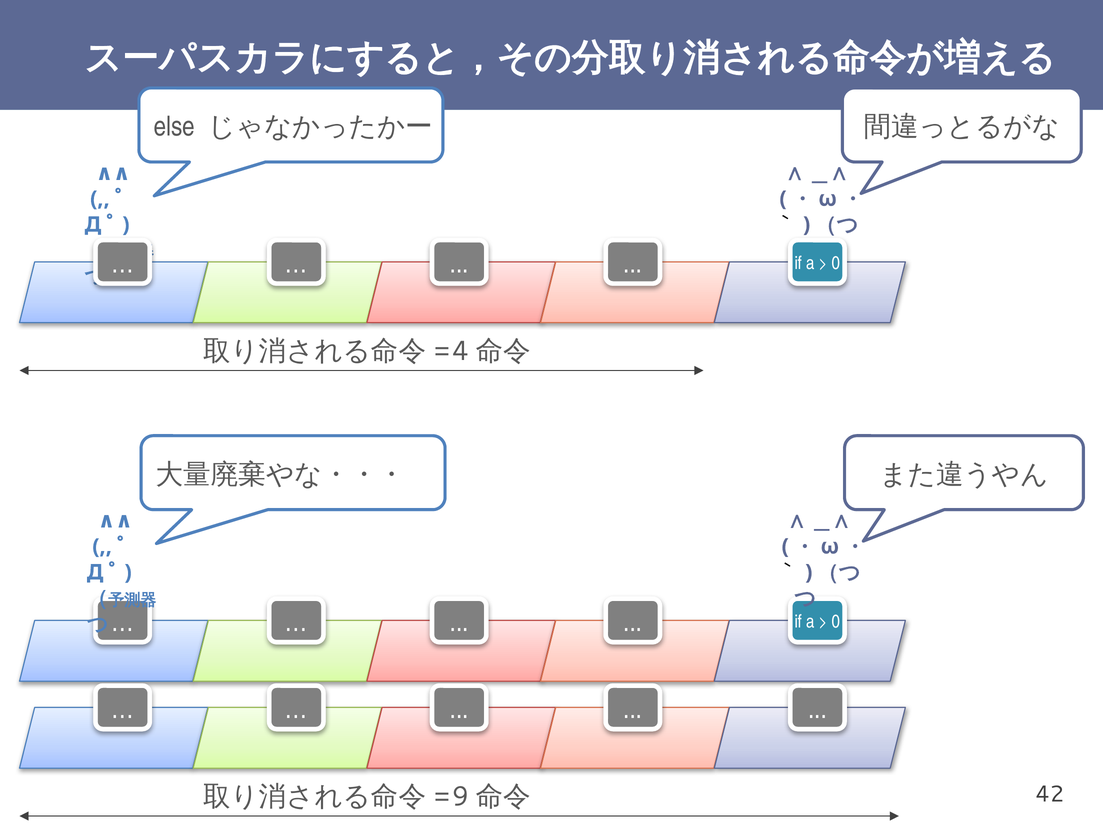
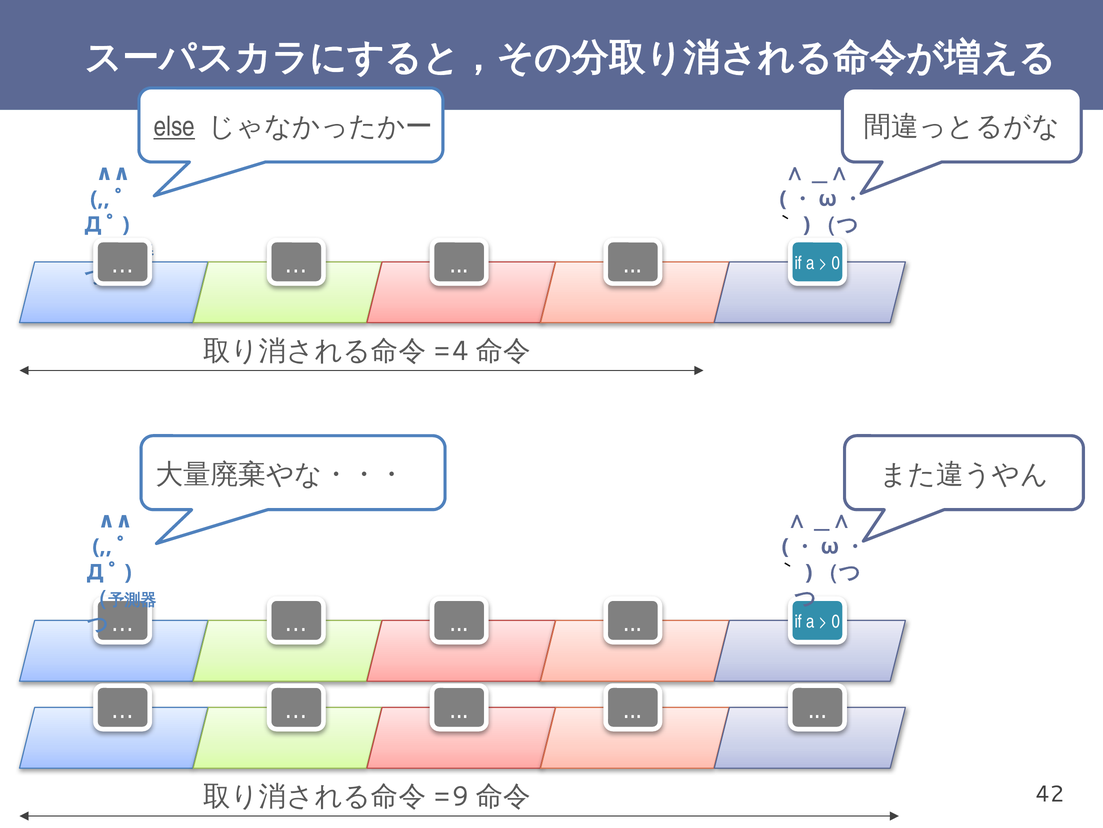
else underline: none -> present (174, 127)
